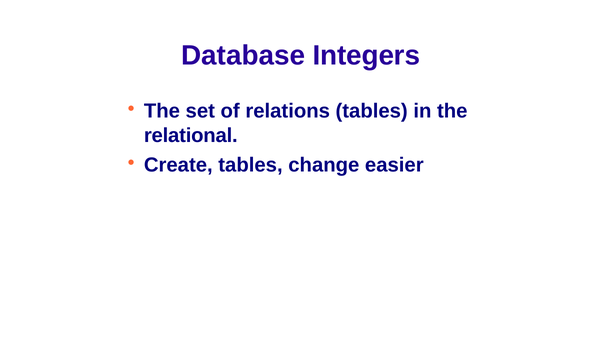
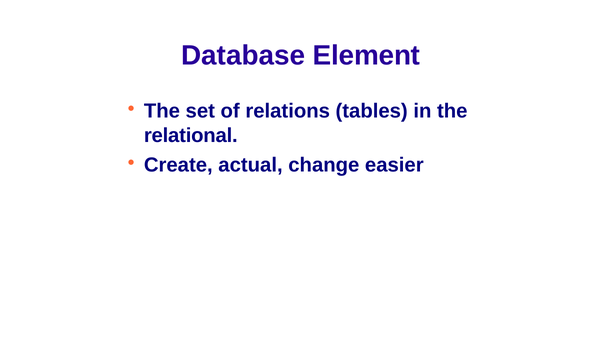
Integers: Integers -> Element (367, 55)
Create tables: tables -> actual (250, 165)
